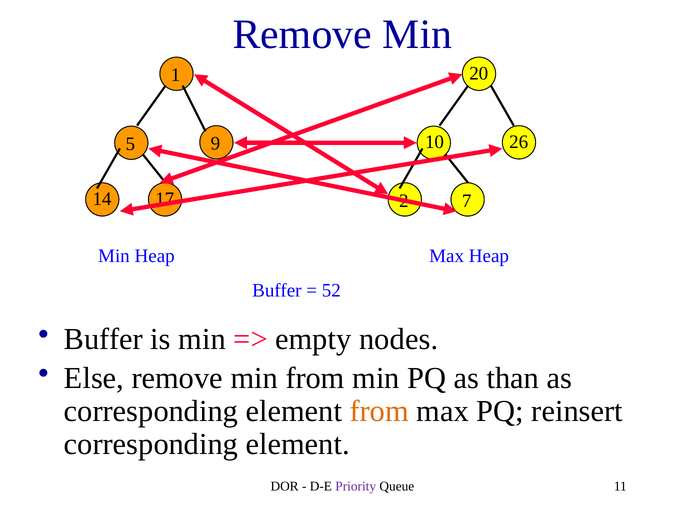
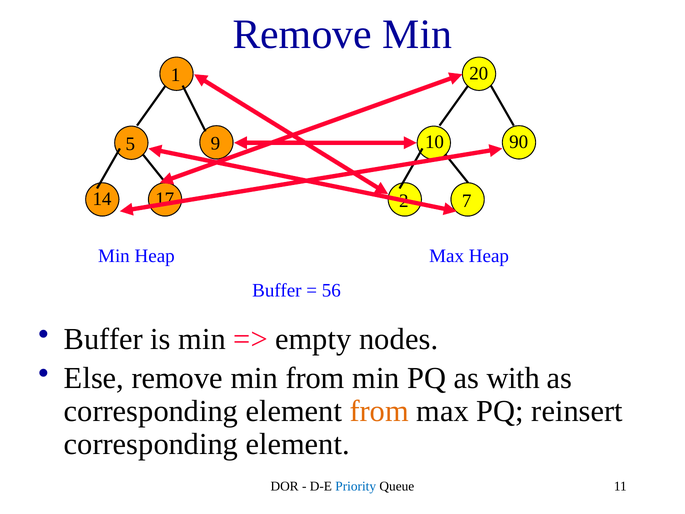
26: 26 -> 90 (519, 142)
52: 52 -> 56 (331, 290)
than: than -> with (513, 378)
Priority colour: purple -> blue (356, 486)
